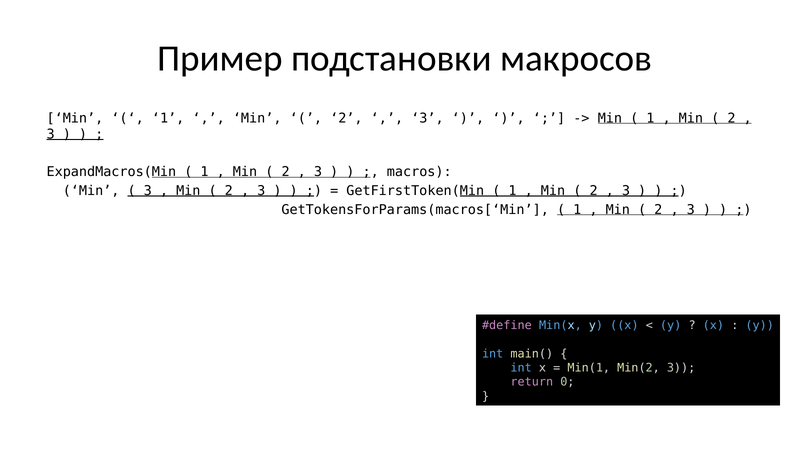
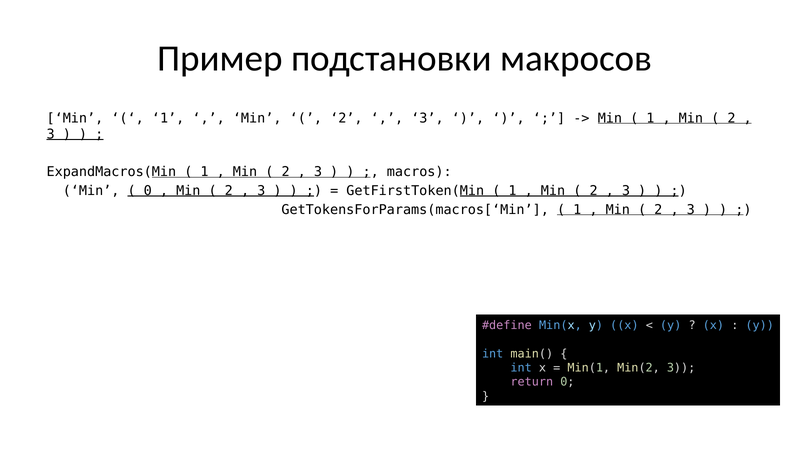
3: 3 -> 0 (148, 191)
